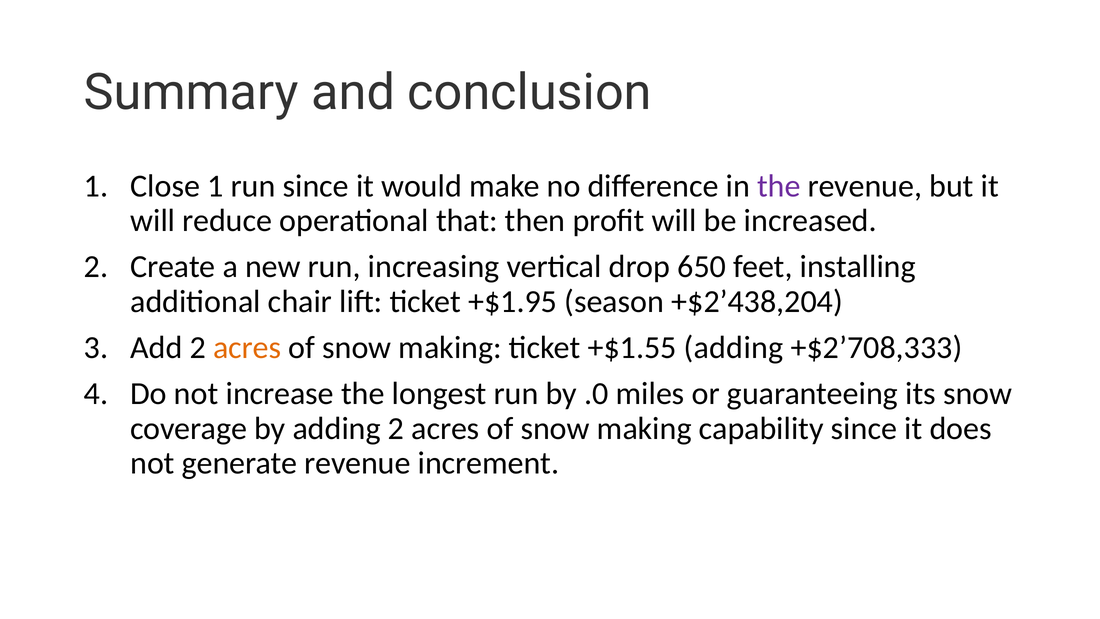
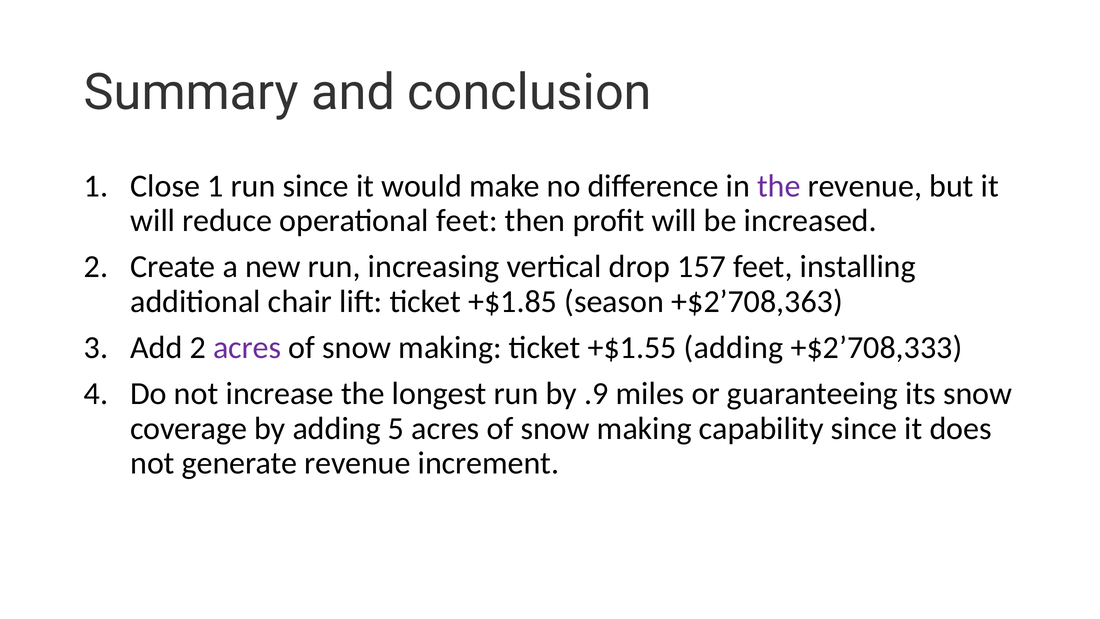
operational that: that -> feet (467, 221)
650: 650 -> 157 (702, 267)
+$1.95: +$1.95 -> +$1.85 (513, 301)
+$2’438,204: +$2’438,204 -> +$2’708,363 (757, 301)
acres colour: orange -> purple (247, 348)
.0: .0 -> .9 (596, 394)
adding 2: 2 -> 5 (396, 428)
